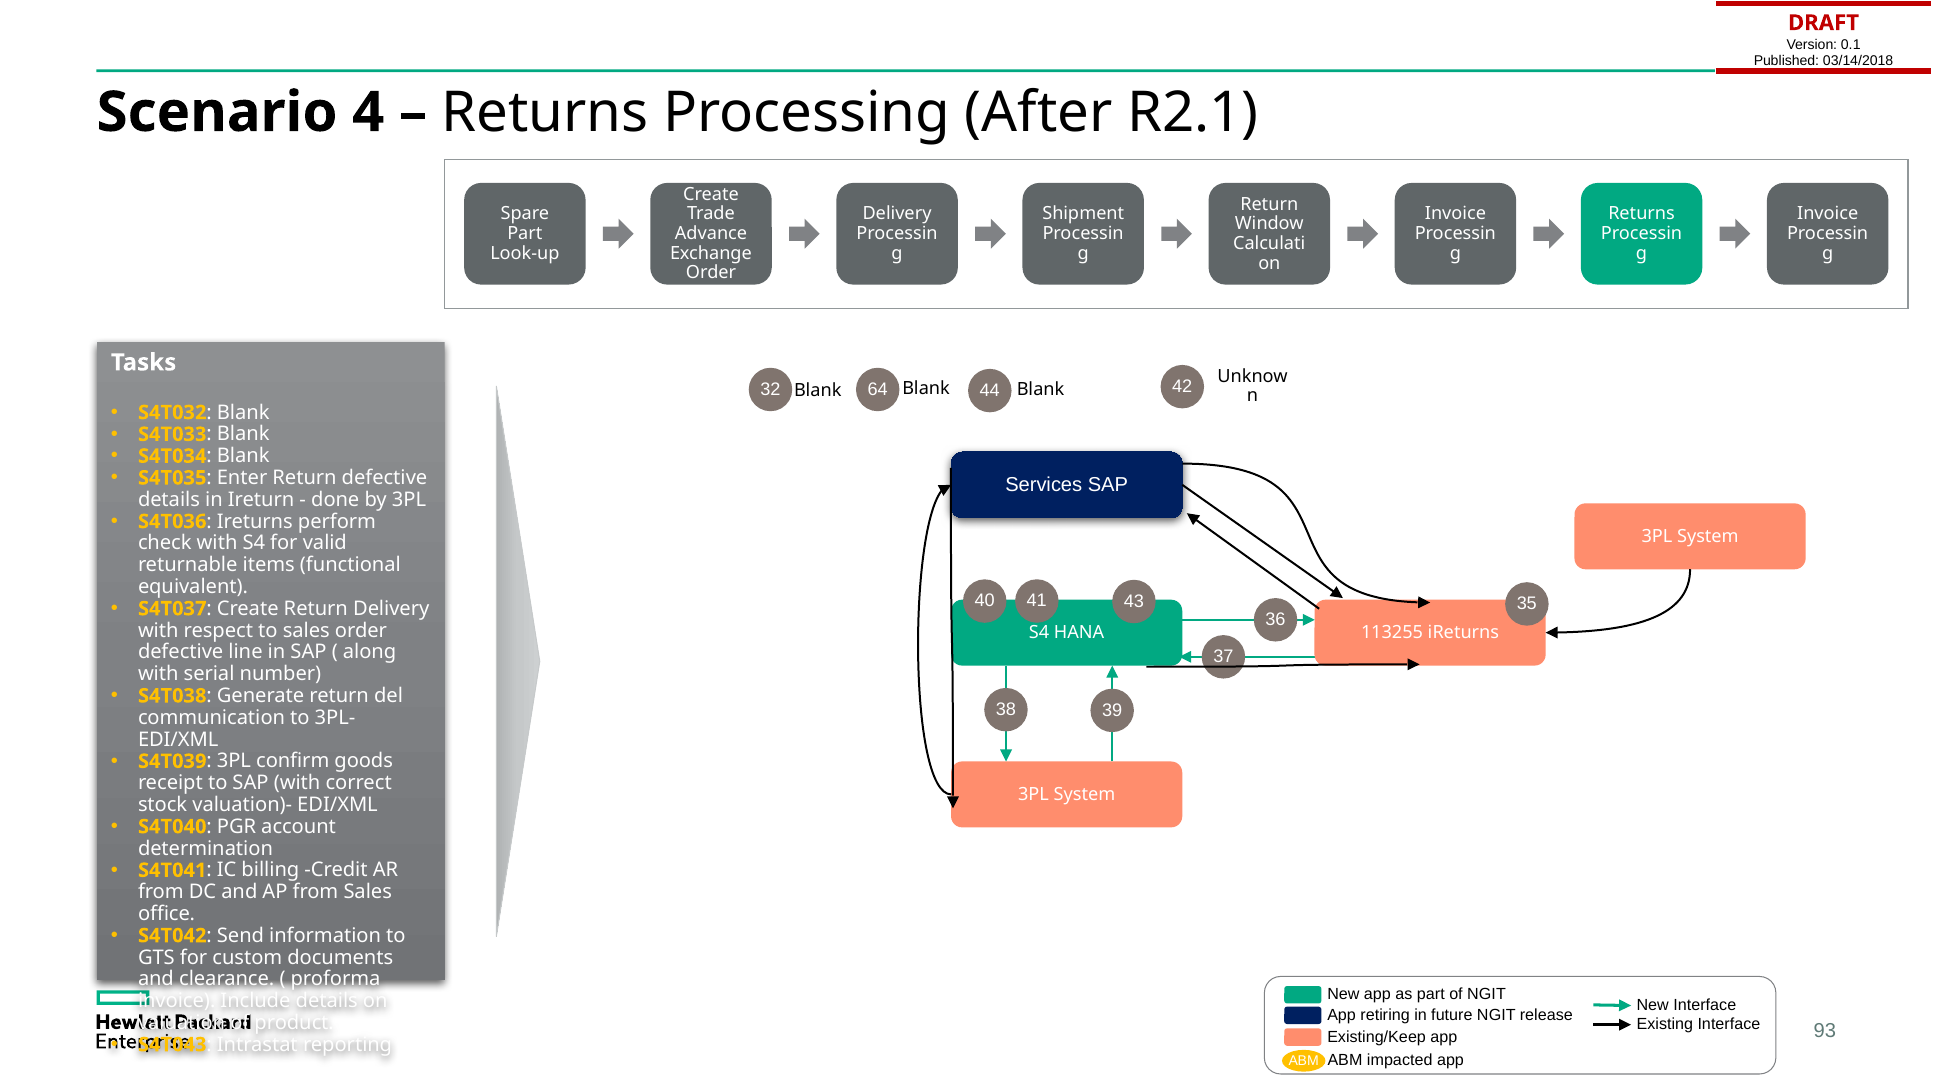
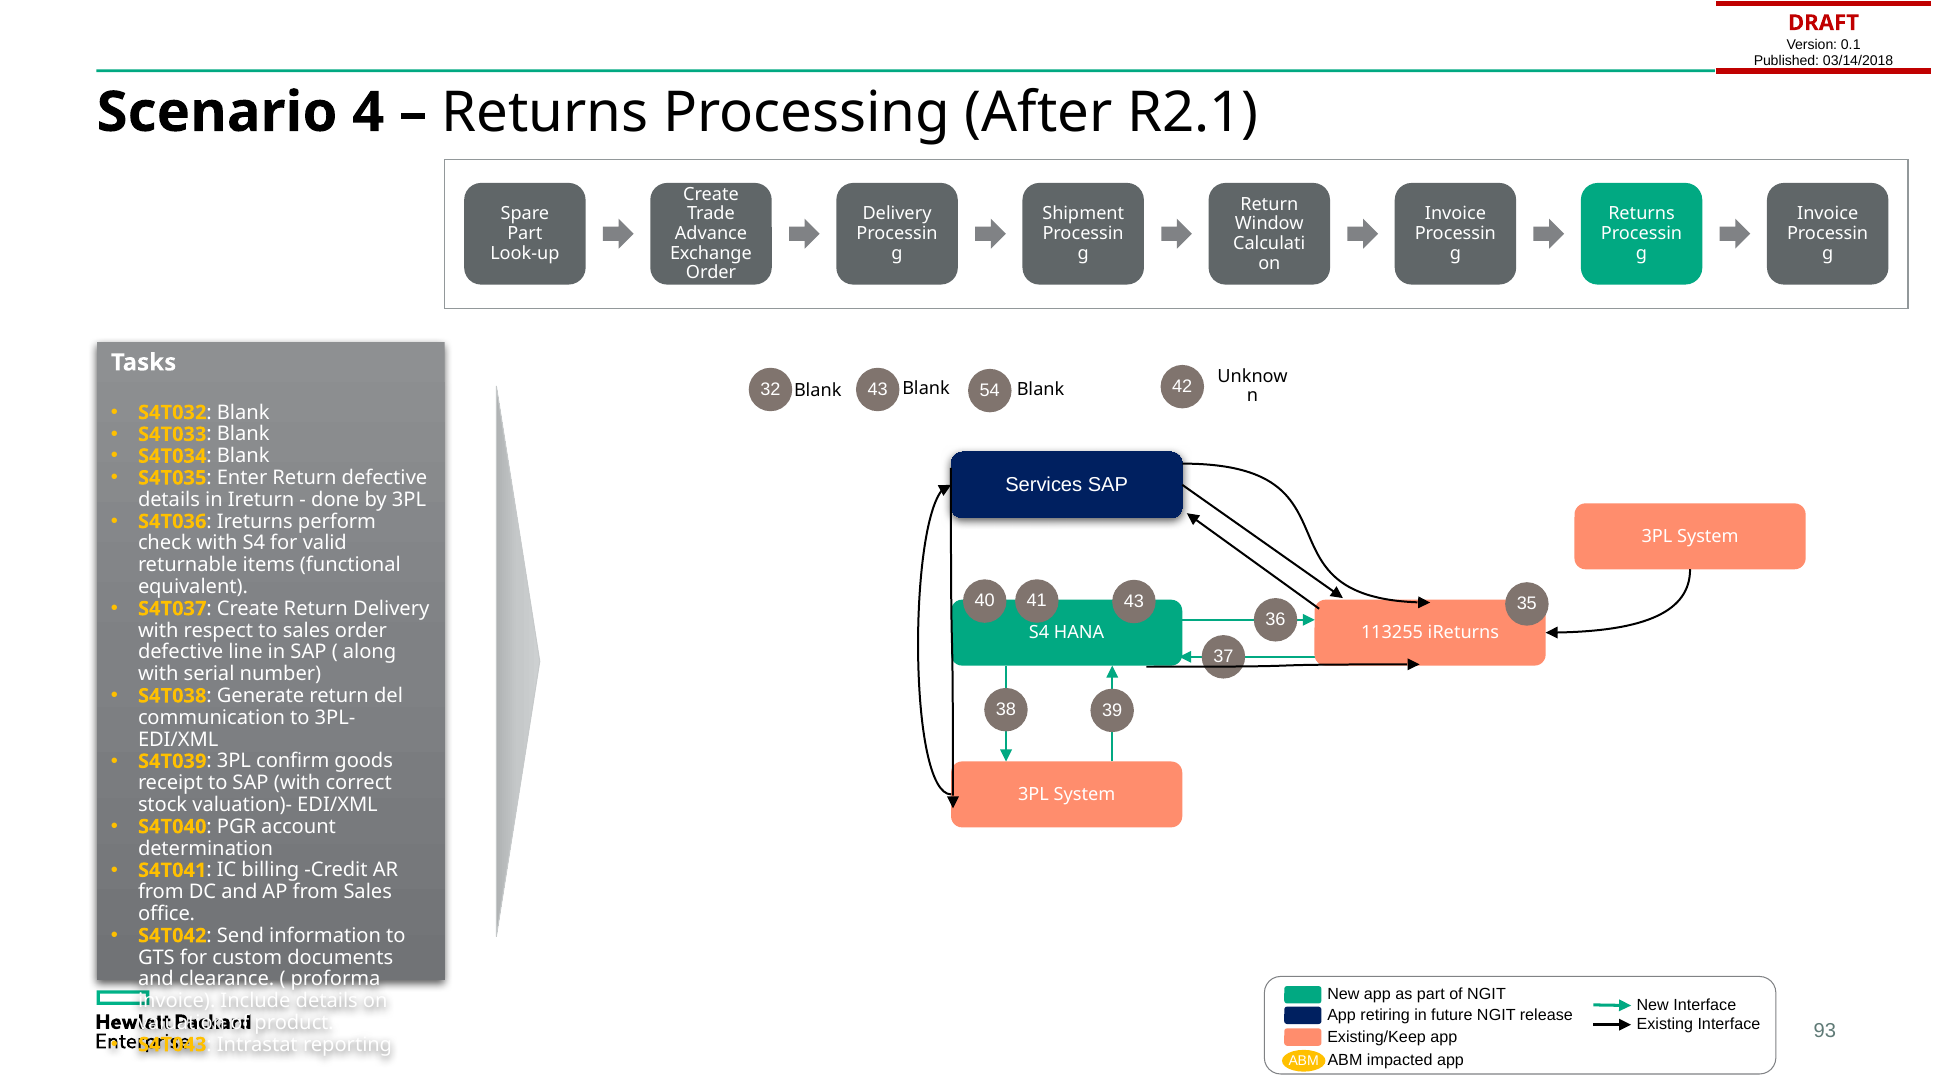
Blank 64: 64 -> 43 (878, 389)
44: 44 -> 54 (990, 391)
